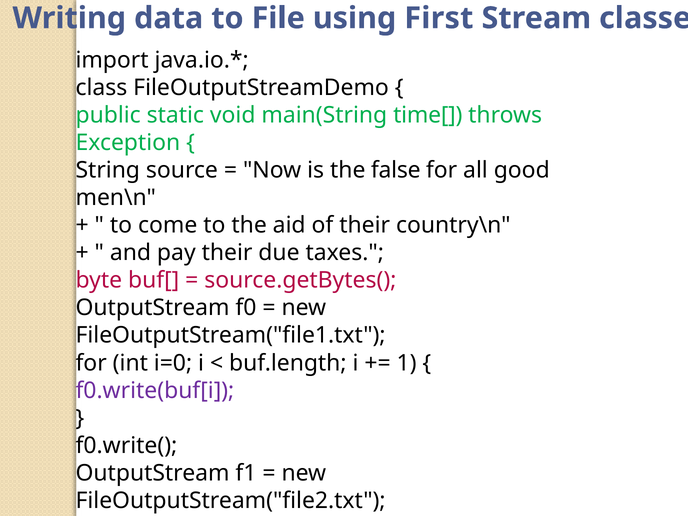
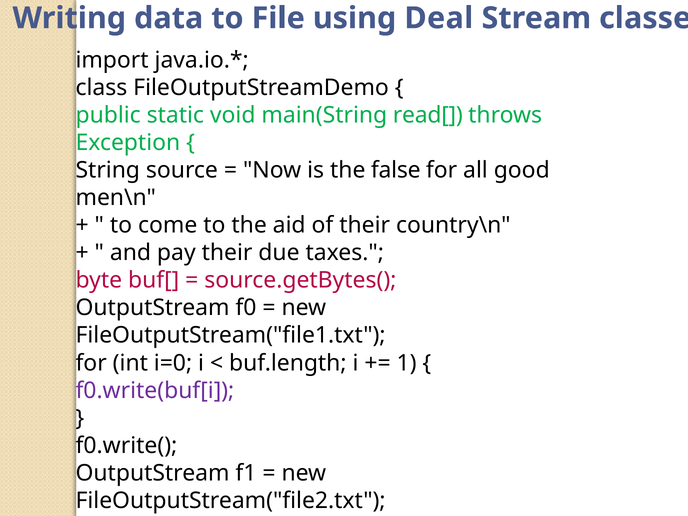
First: First -> Deal (439, 18)
time[: time[ -> read[ (428, 115)
